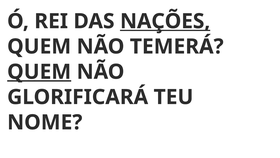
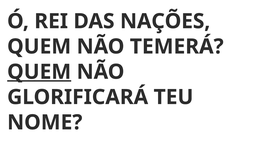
NAÇÕES underline: present -> none (165, 21)
